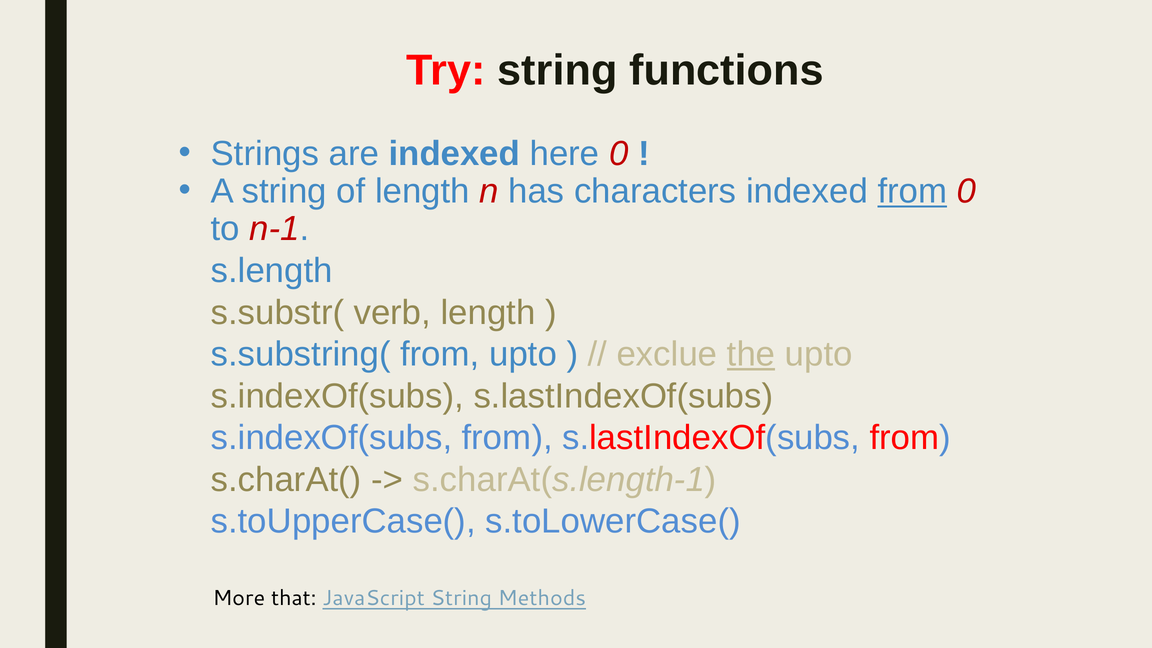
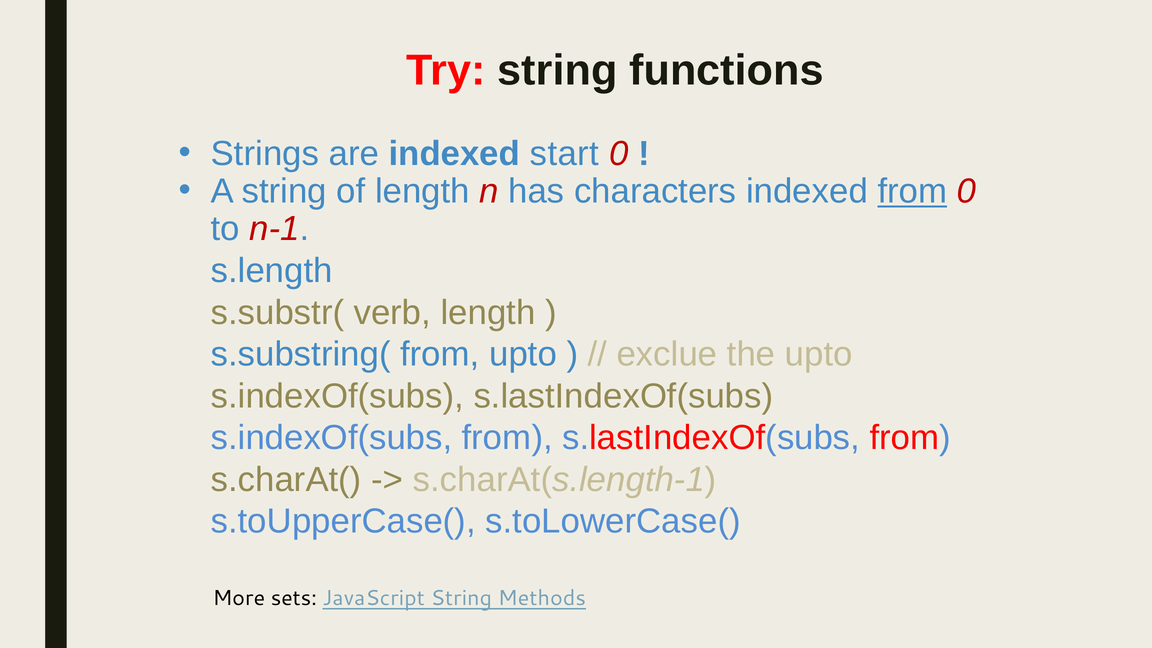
here: here -> start (564, 154)
the underline: present -> none (751, 354)
that: that -> sets (294, 598)
